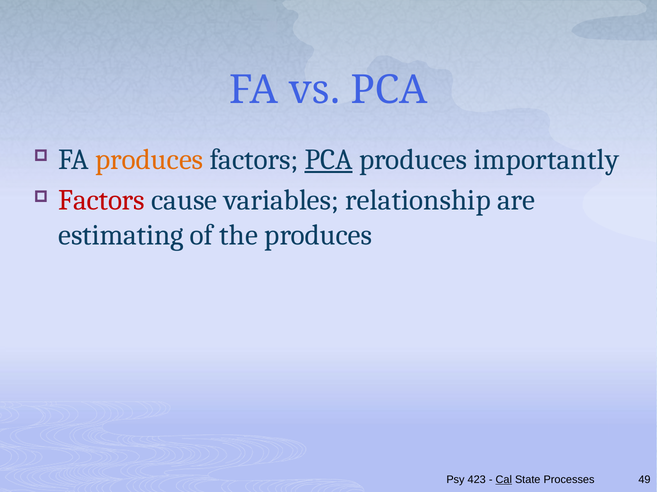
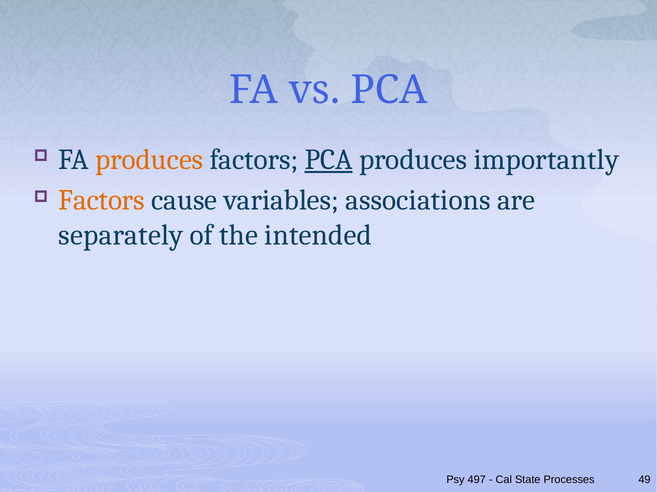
Factors colour: red -> orange (102, 201)
relationship: relationship -> associations (418, 201)
estimating: estimating -> separately (121, 236)
the produces: produces -> intended (318, 236)
423: 423 -> 497 (477, 480)
Cal underline: present -> none (504, 480)
